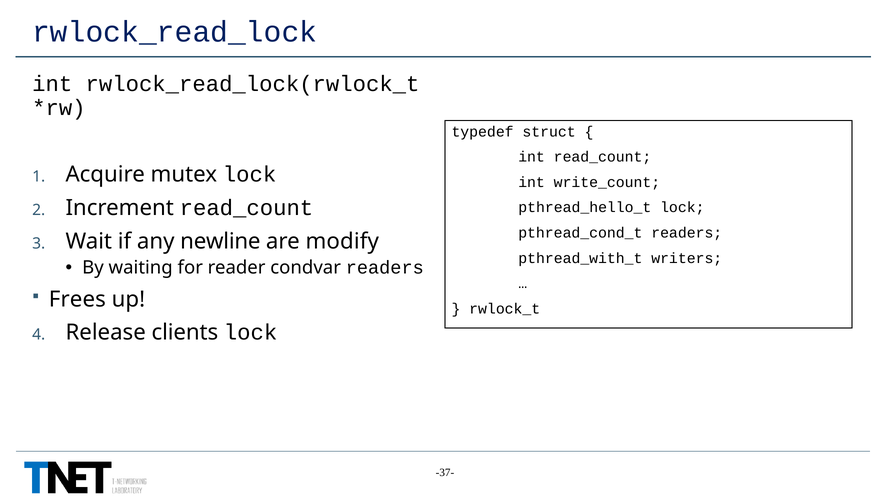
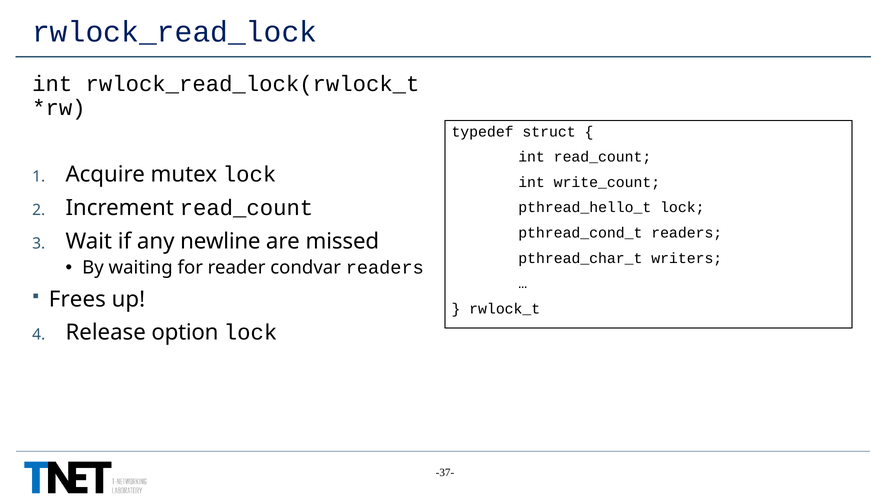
modify: modify -> missed (342, 241)
pthread_with_t: pthread_with_t -> pthread_char_t (580, 258)
clients: clients -> option (185, 332)
